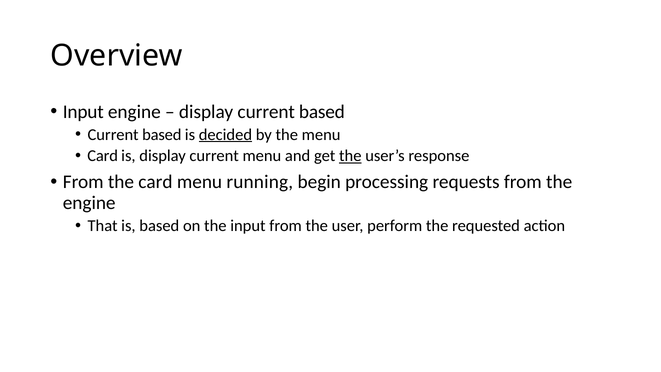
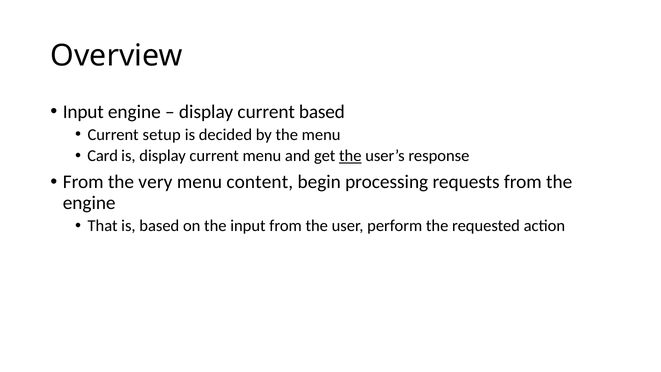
based: based -> setup (162, 135)
decided underline: present -> none (225, 135)
the card: card -> very (155, 182)
running: running -> content (260, 182)
